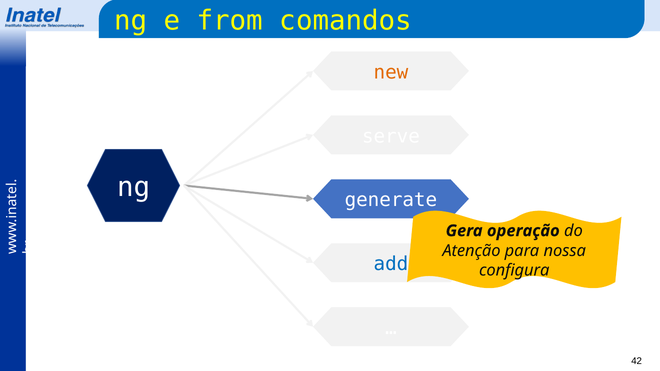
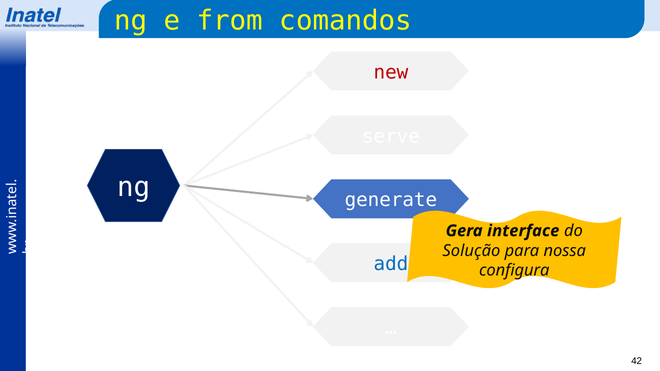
new colour: orange -> red (391, 72)
operação: operação -> interface (523, 231)
Atenção: Atenção -> Solução (471, 251)
